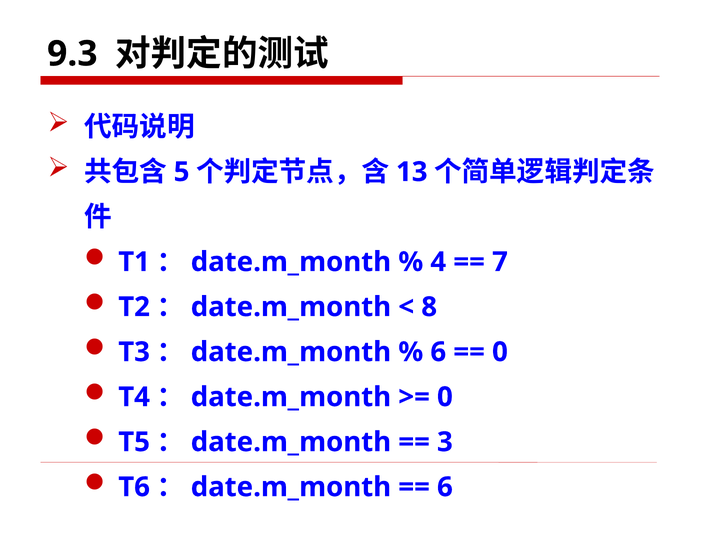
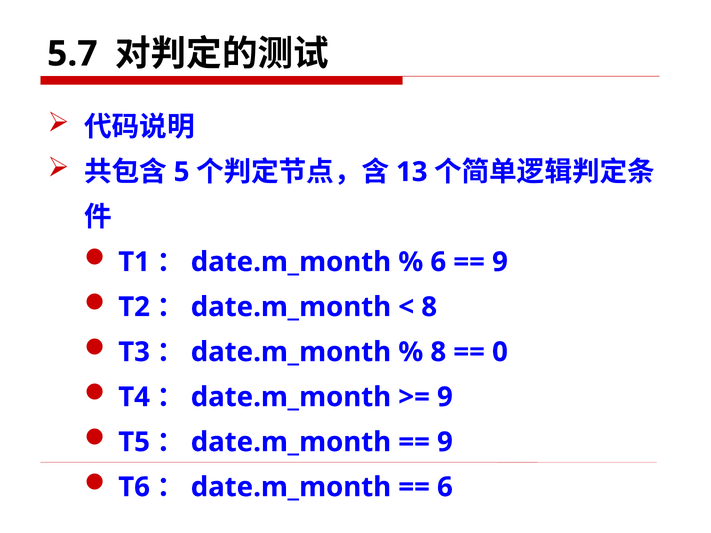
9.3: 9.3 -> 5.7 (72, 54)
4: 4 -> 6 (438, 262)
7: 7 -> 9 (500, 262)
6: 6 -> 8 (438, 352)
0: 0 -> 9 (445, 397)
3: 3 -> 9 (445, 442)
